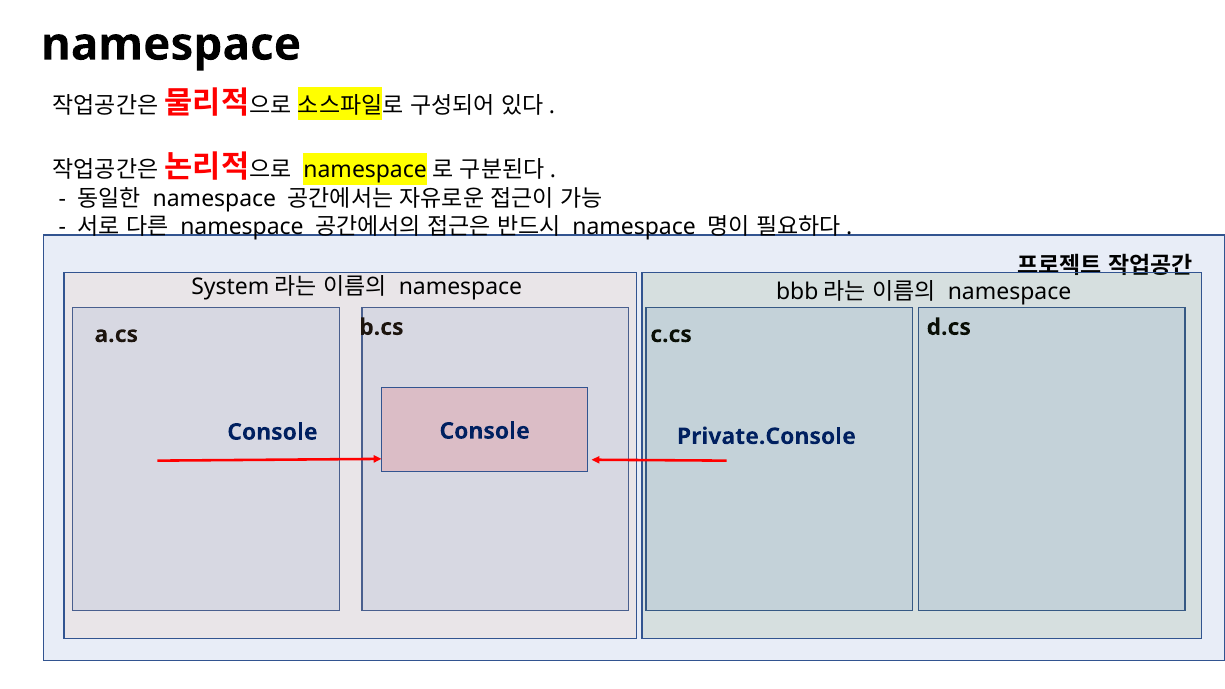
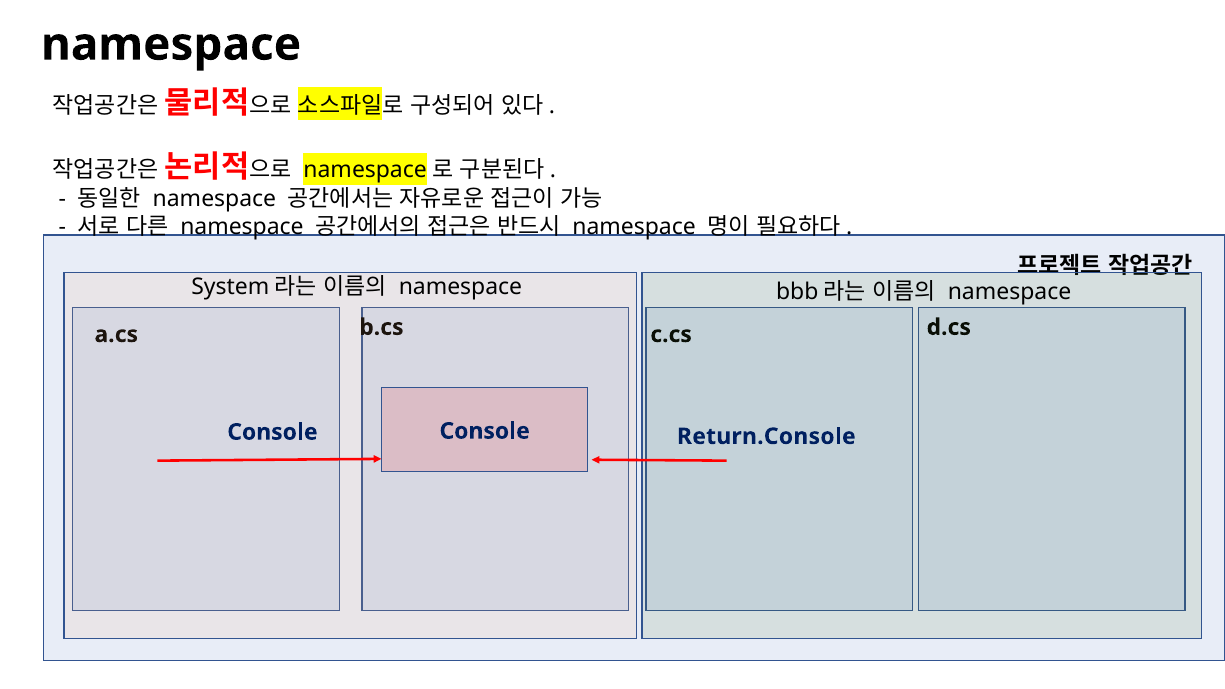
Private.Console: Private.Console -> Return.Console (766, 436)
